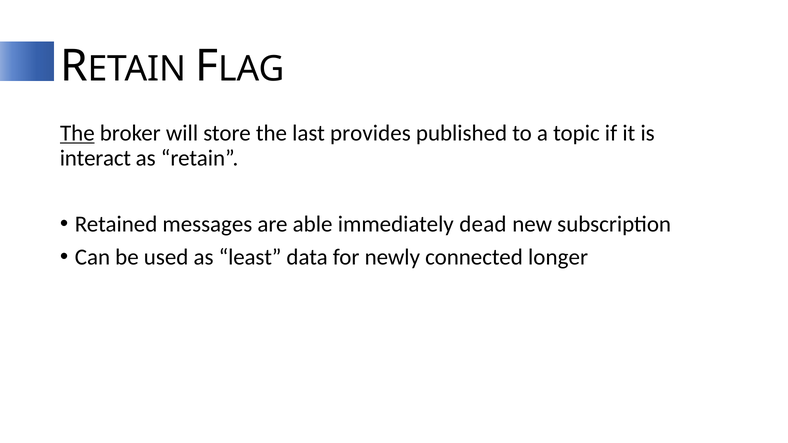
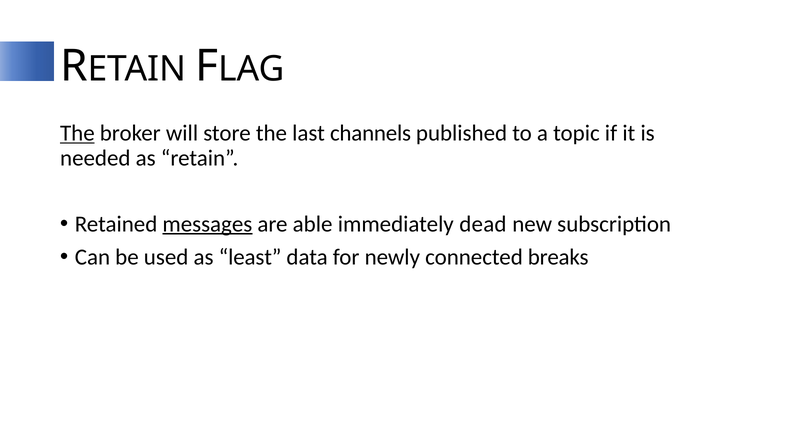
provides: provides -> channels (371, 133)
interact: interact -> needed (95, 158)
messages underline: none -> present (207, 224)
longer: longer -> breaks (558, 257)
